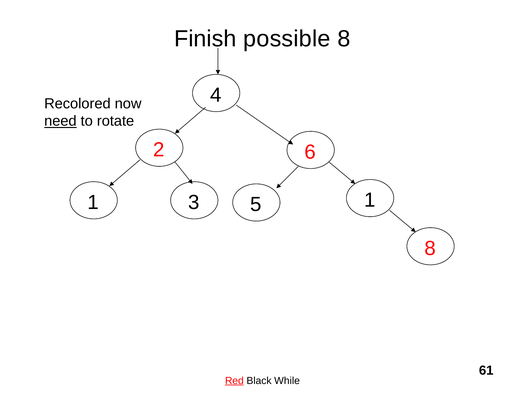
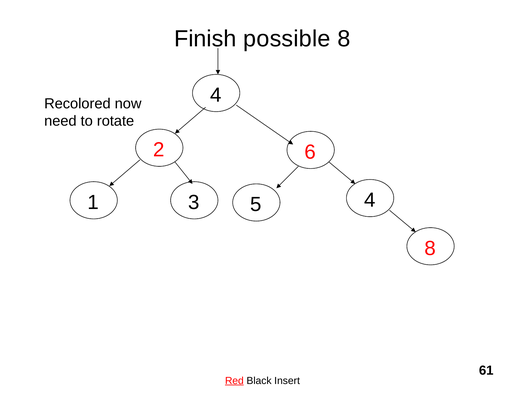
need underline: present -> none (60, 121)
5 1: 1 -> 4 (370, 200)
While: While -> Insert (287, 380)
